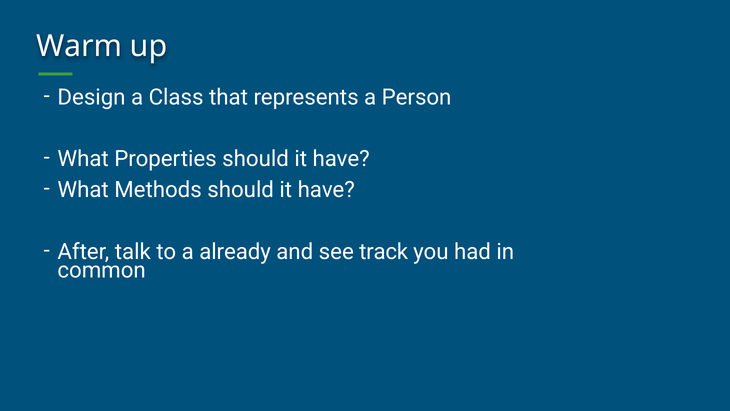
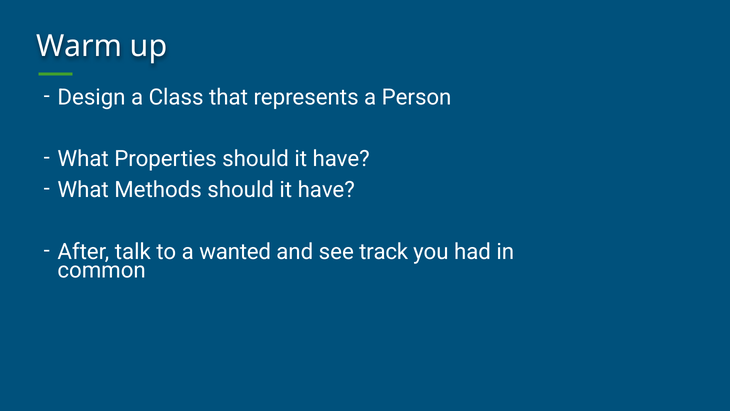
already: already -> wanted (235, 252)
